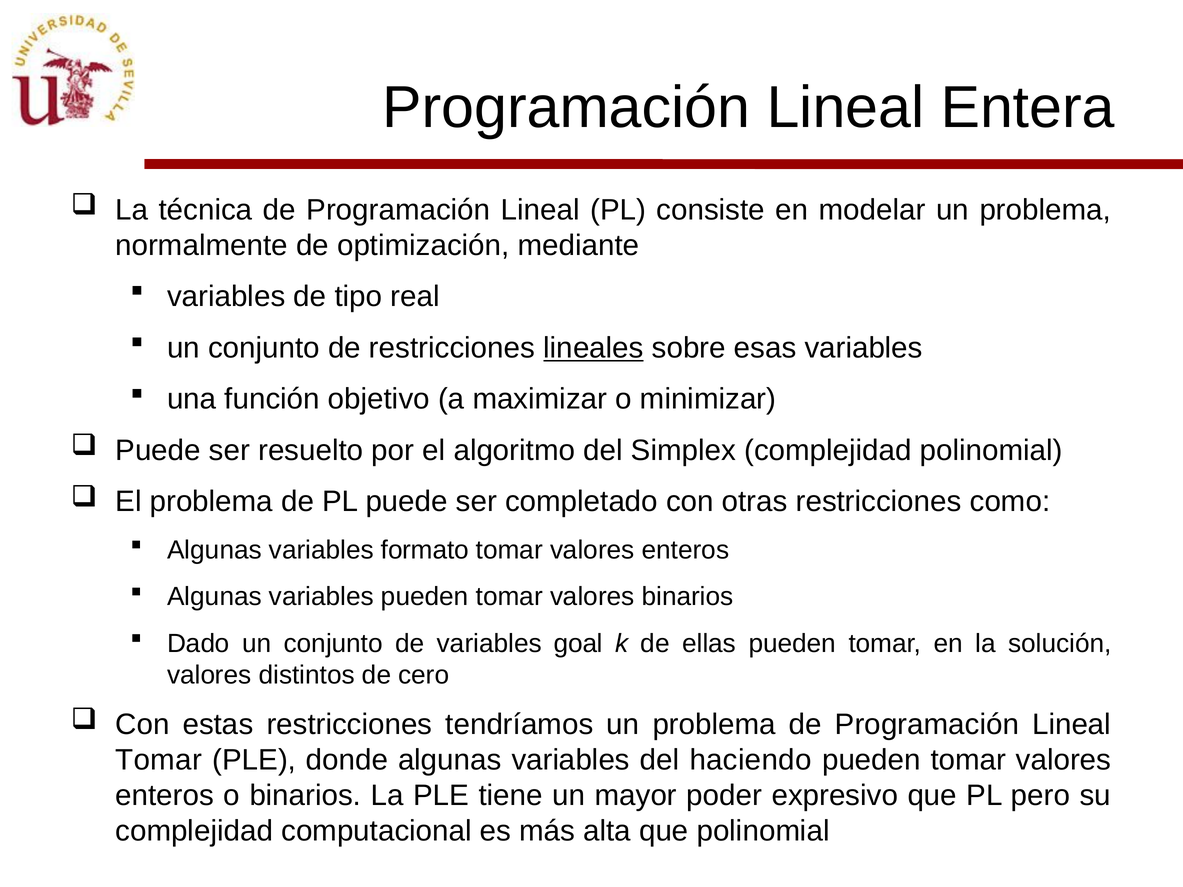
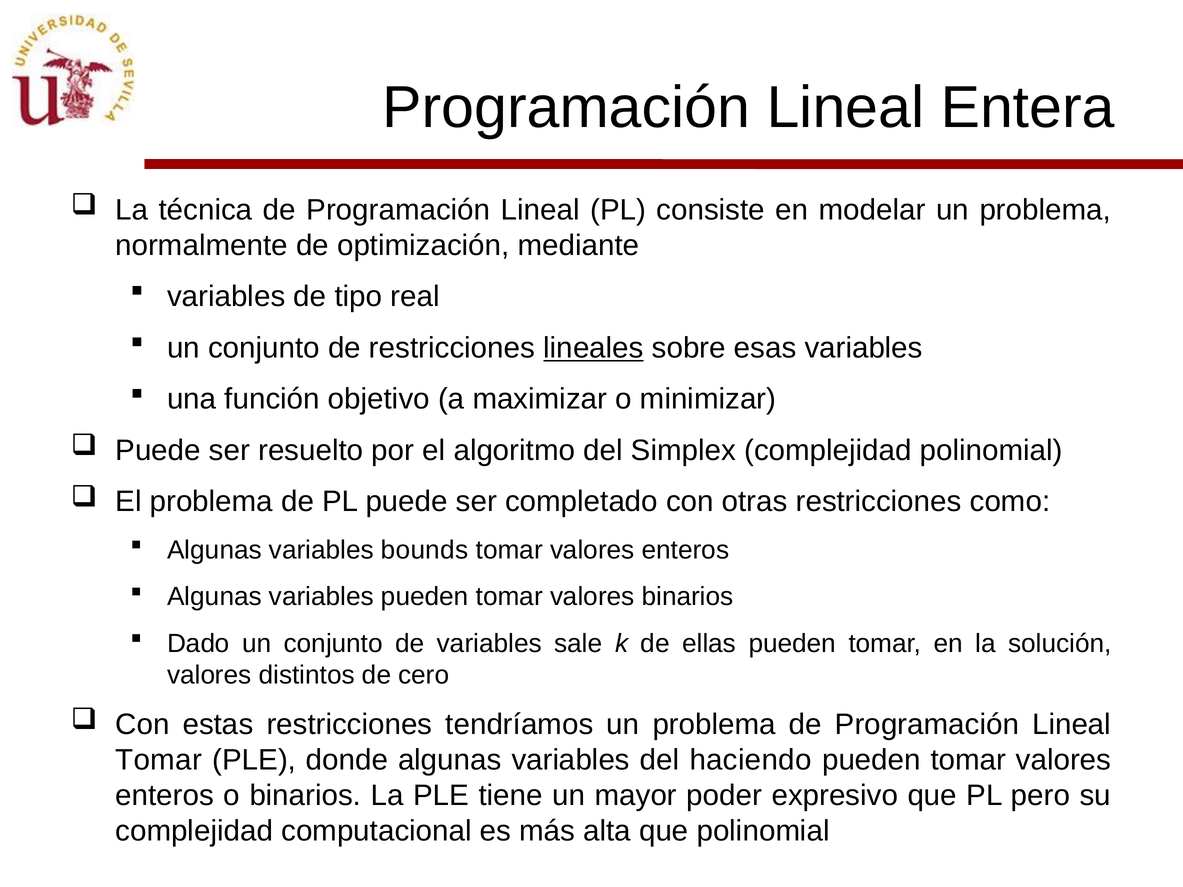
formato: formato -> bounds (425, 550)
goal: goal -> sale (578, 644)
